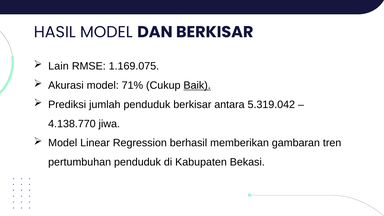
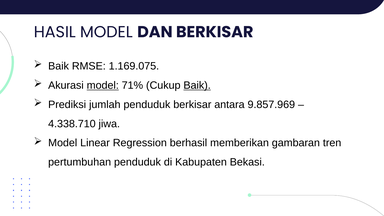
Lain: Lain -> Baik (59, 66)
model underline: none -> present (103, 85)
5.319.042: 5.319.042 -> 9.857.969 (271, 105)
4.138.770: 4.138.770 -> 4.338.710 (72, 124)
